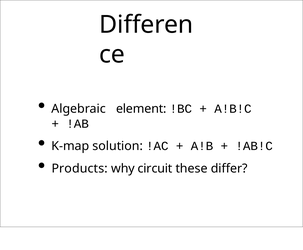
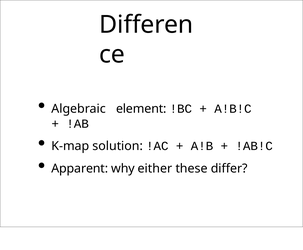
Products: Products -> Apparent (80, 169)
circuit: circuit -> either (155, 169)
